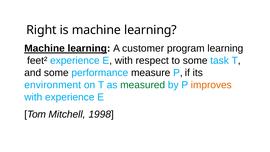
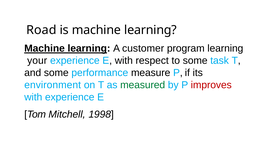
Right: Right -> Road (41, 30)
feet²: feet² -> your (37, 61)
improves colour: orange -> red (211, 85)
